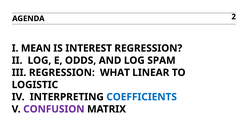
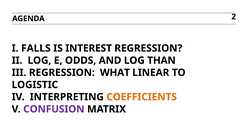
MEAN: MEAN -> FALLS (36, 48)
SPAM: SPAM -> THAN (161, 60)
COEFFICIENTS colour: blue -> orange (142, 96)
